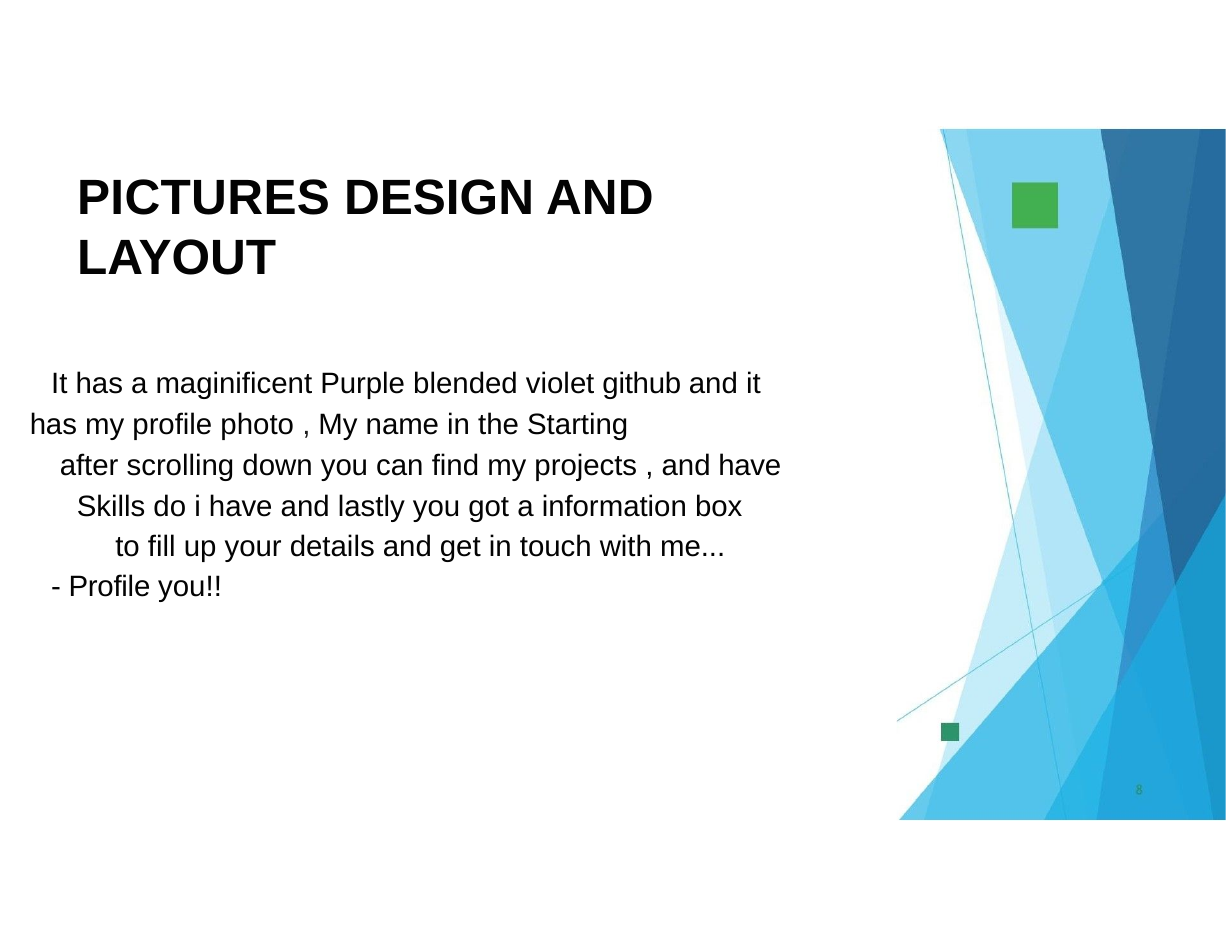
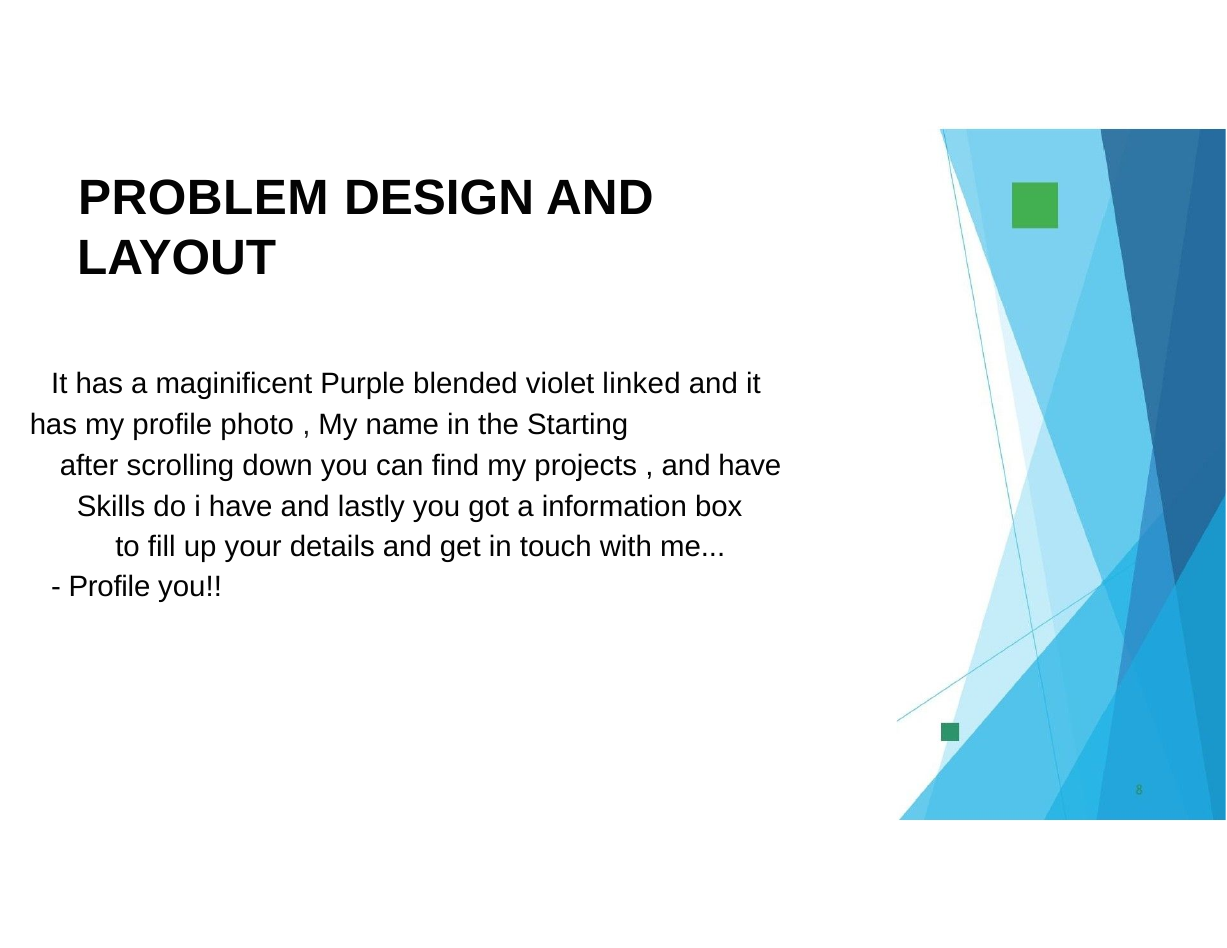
PICTURES: PICTURES -> PROBLEM (203, 199)
github: github -> linked (642, 384)
